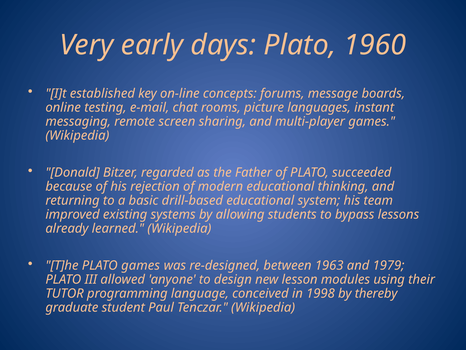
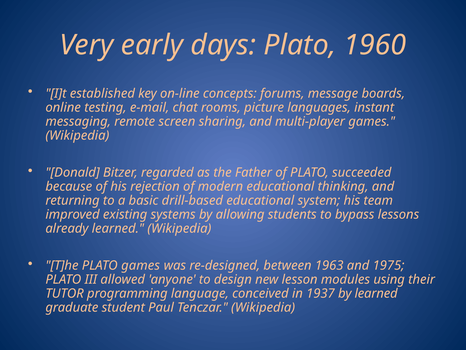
1979: 1979 -> 1975 (389, 265)
1998: 1998 -> 1937 (321, 293)
by thereby: thereby -> learned (376, 293)
